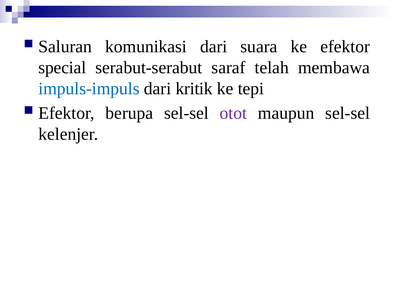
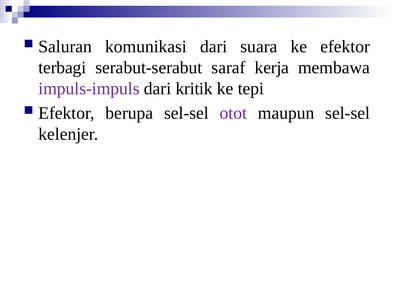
special: special -> terbagi (62, 68)
telah: telah -> kerja (272, 68)
impuls-impuls colour: blue -> purple (89, 89)
